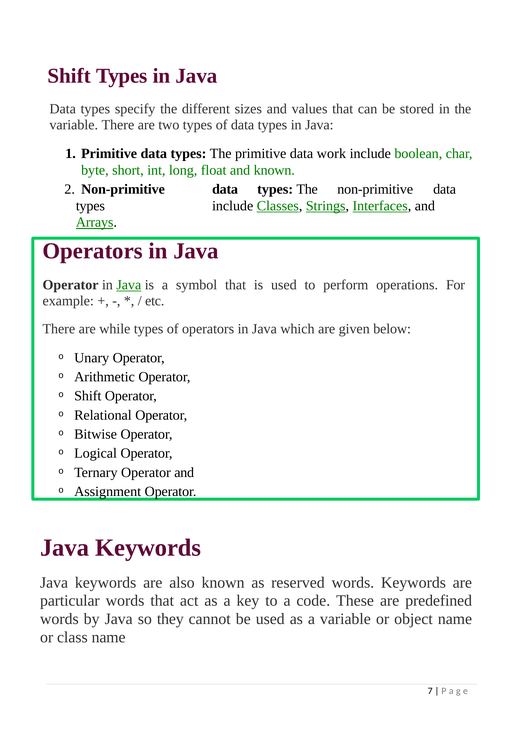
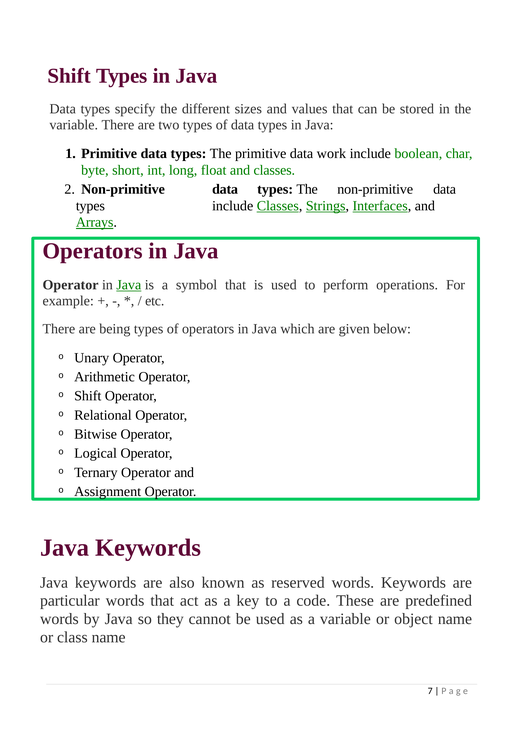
and known: known -> classes (274, 170)
while: while -> being (115, 329)
